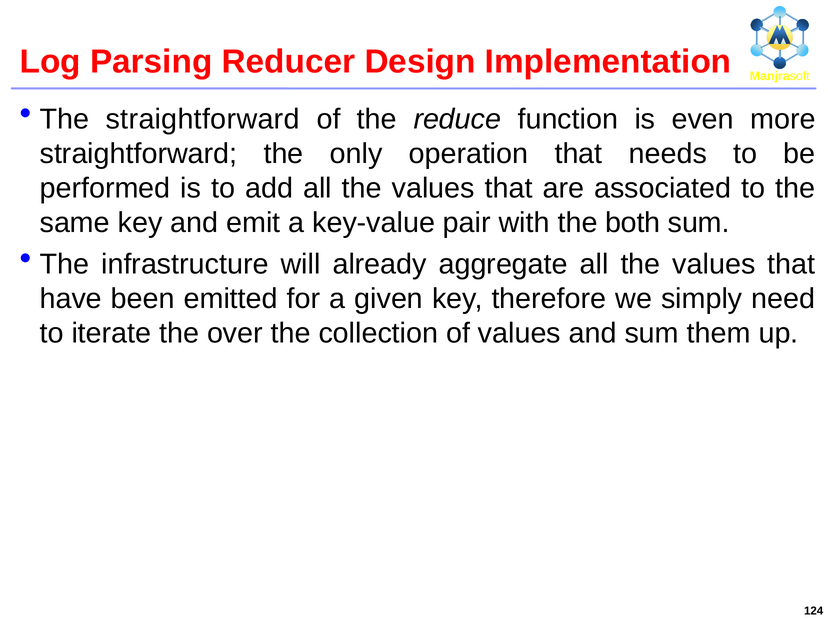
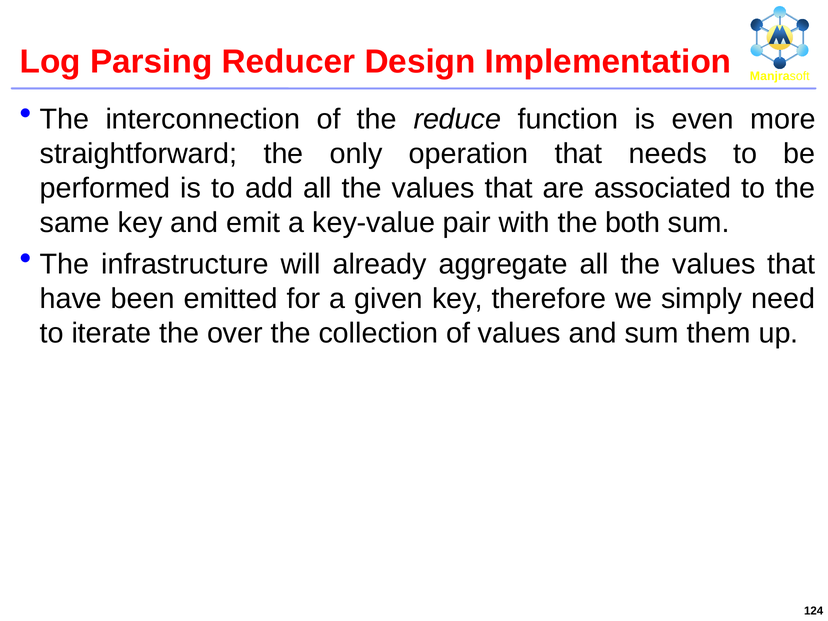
The straightforward: straightforward -> interconnection (203, 119)
